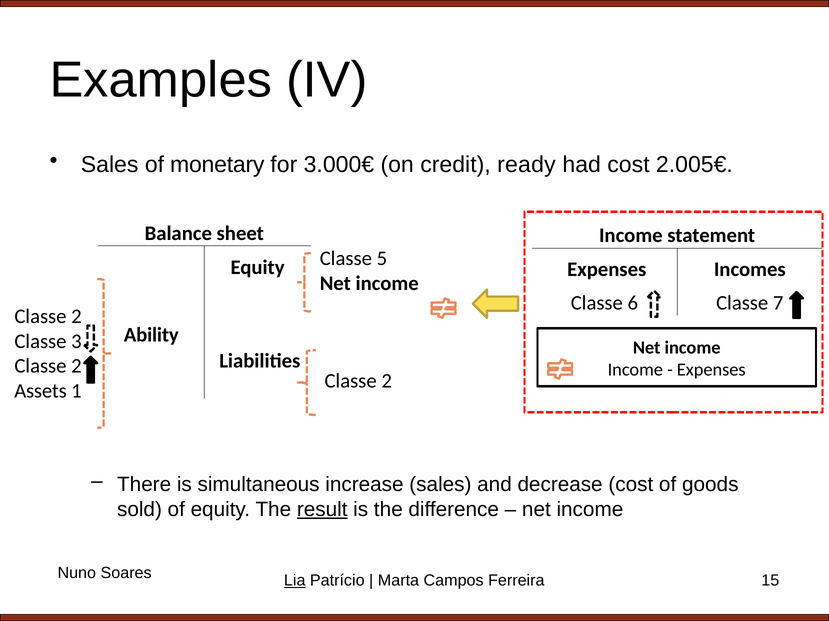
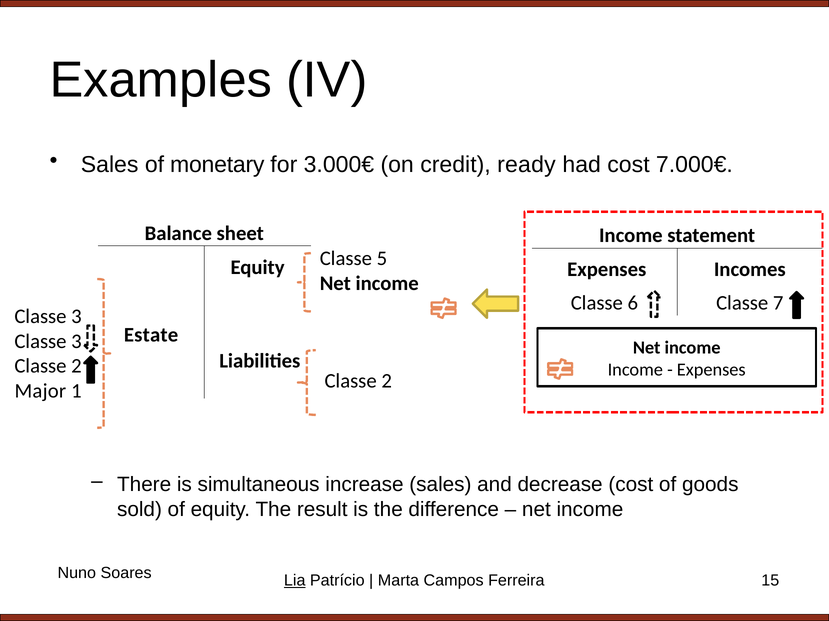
2.005€: 2.005€ -> 7.000€ (694, 165)
2: 2 -> 3 (76, 317)
Ability: Ability -> Estate (151, 335)
Assets: Assets -> Major (40, 391)
result underline: present -> none (322, 510)
